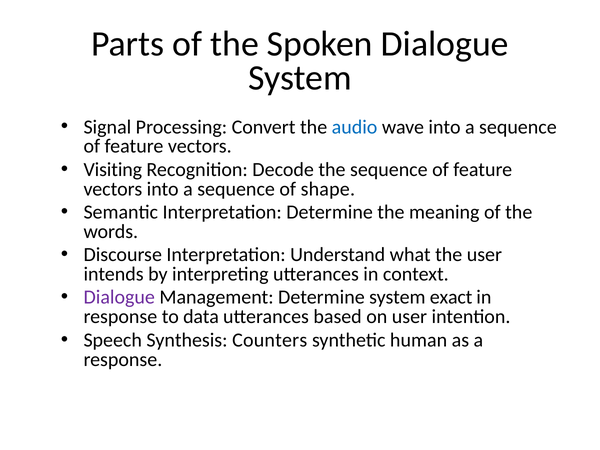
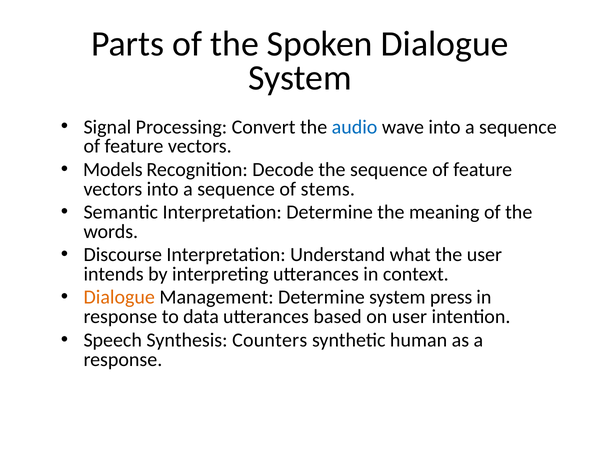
Visiting: Visiting -> Models (113, 170)
shape: shape -> stems (328, 189)
Dialogue colour: purple -> orange (119, 297)
exact: exact -> press (451, 297)
